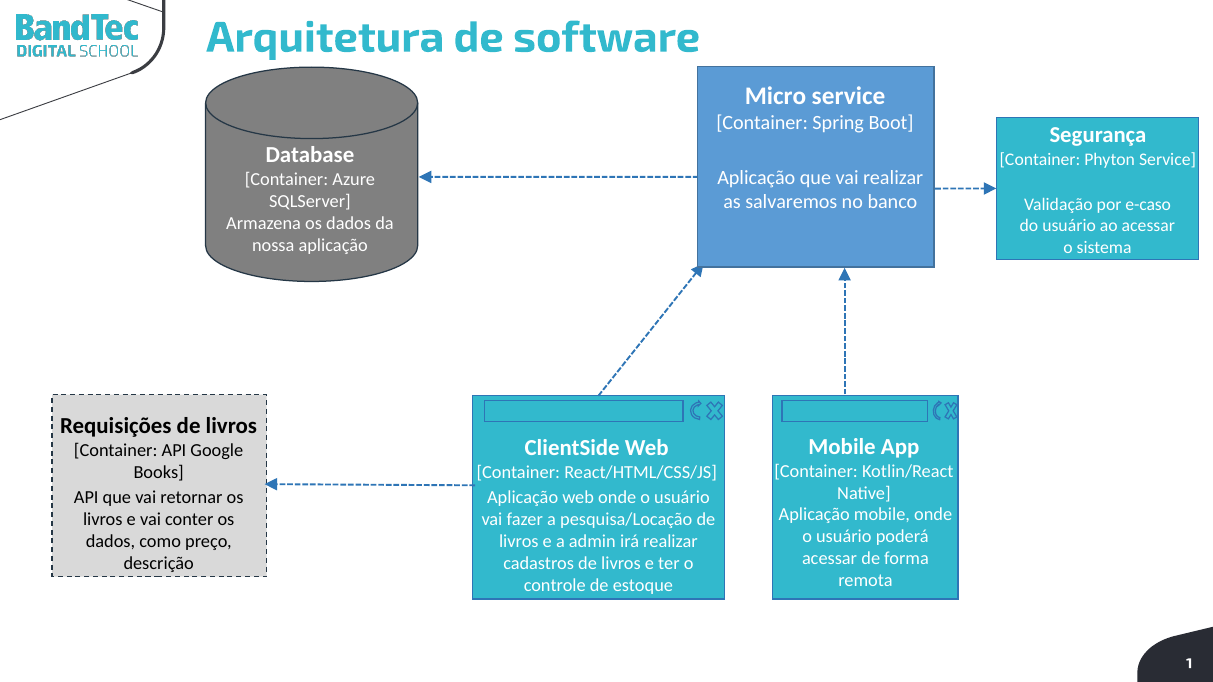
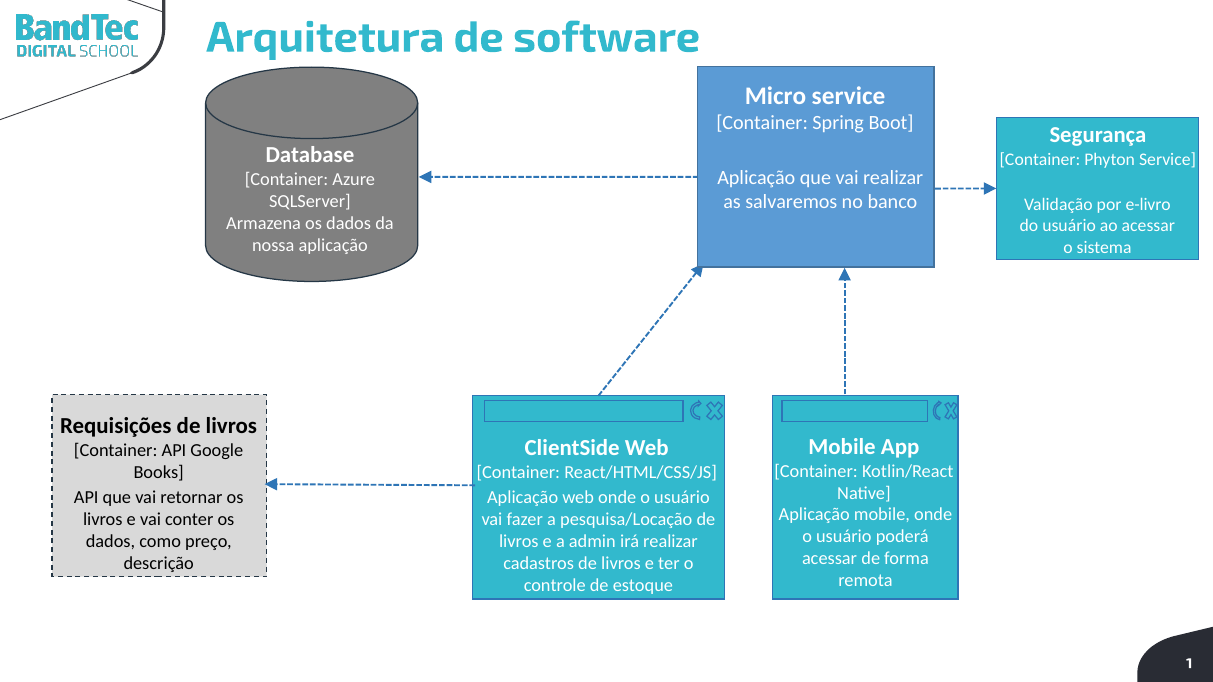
e-caso: e-caso -> e-livro (1148, 205)
